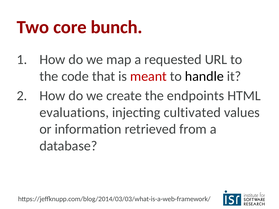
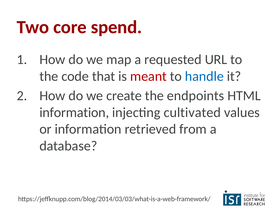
bunch: bunch -> spend (117, 27)
handle colour: black -> blue (204, 76)
evaluations: evaluations -> information (74, 113)
